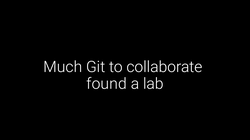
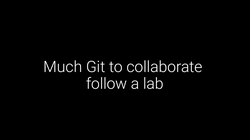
found: found -> follow (107, 84)
